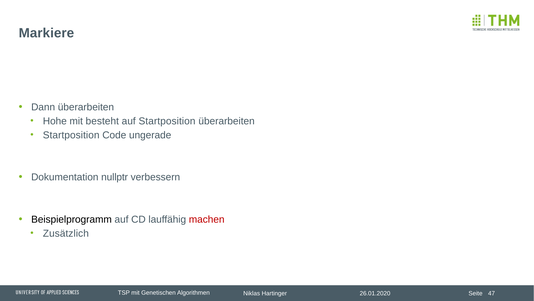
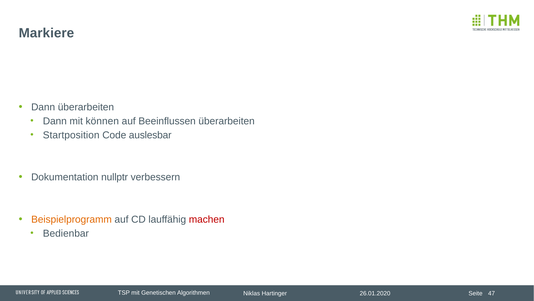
Hohe: Hohe -> Dann (55, 121)
besteht: besteht -> können (102, 121)
auf Startposition: Startposition -> Beeinflussen (167, 121)
ungerade: ungerade -> auslesbar (150, 135)
Beispielprogramm colour: black -> orange (71, 219)
Zusätzlich: Zusätzlich -> Bedienbar (66, 233)
